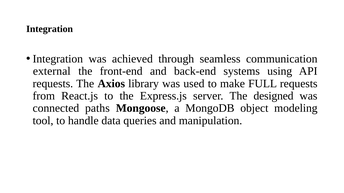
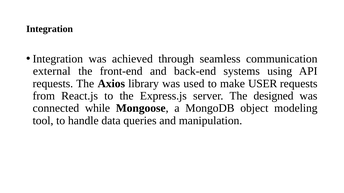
FULL: FULL -> USER (263, 84)
paths: paths -> while (98, 108)
